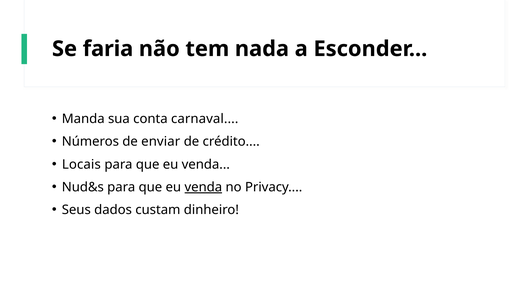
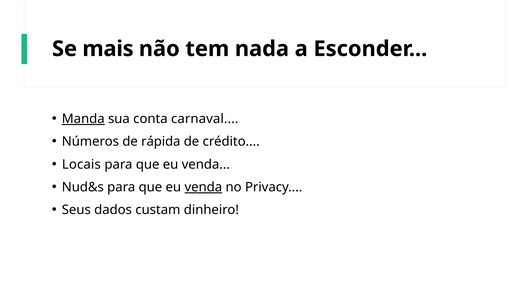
faria: faria -> mais (108, 49)
Manda underline: none -> present (83, 119)
enviar: enviar -> rápida (161, 142)
